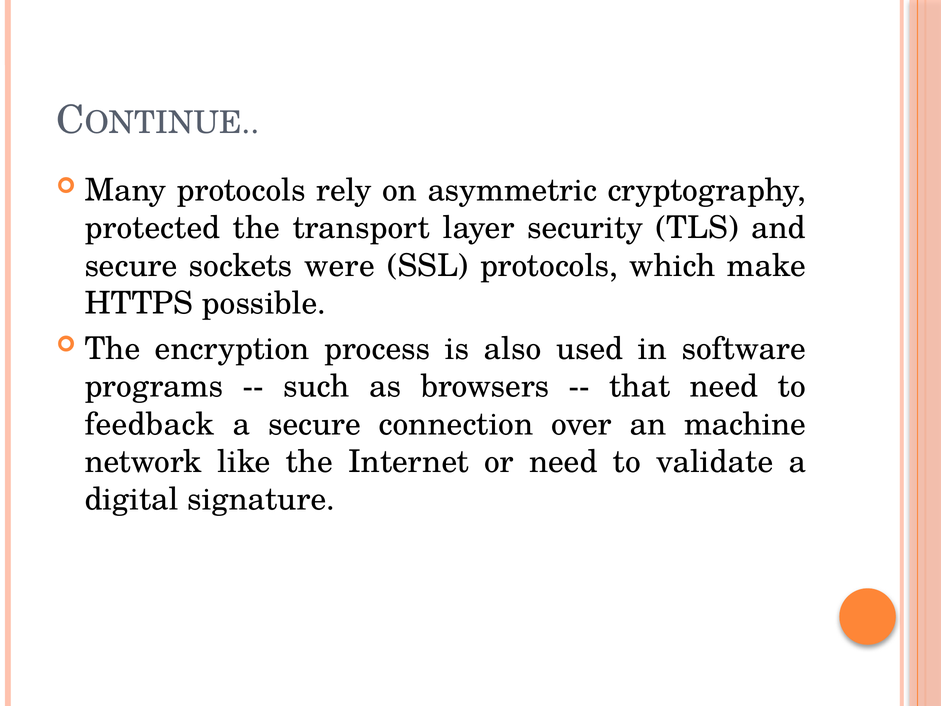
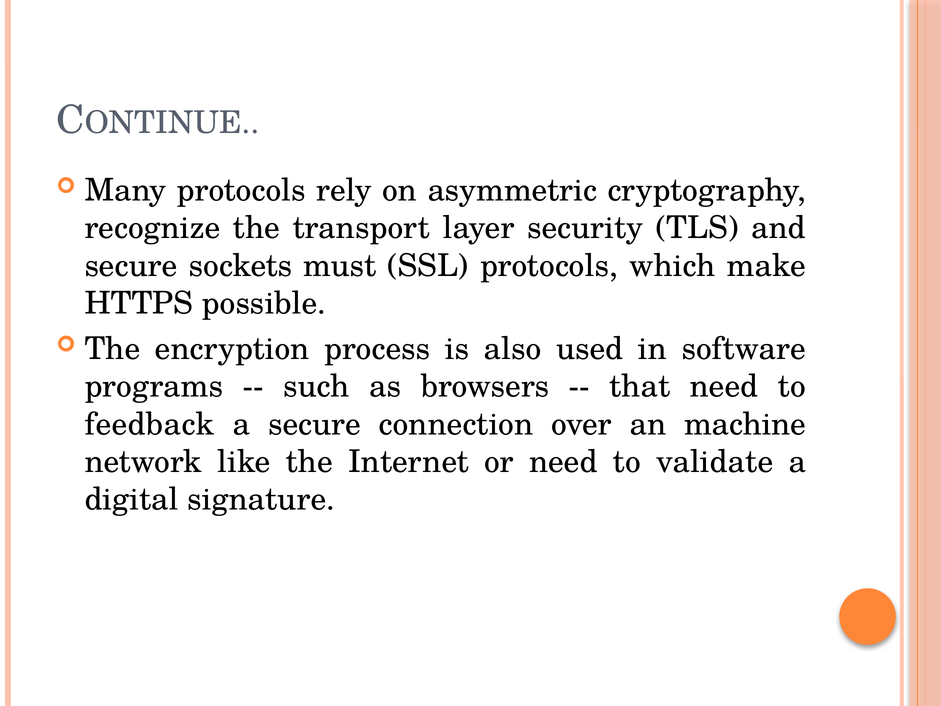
protected: protected -> recognize (152, 228)
were: were -> must (340, 266)
